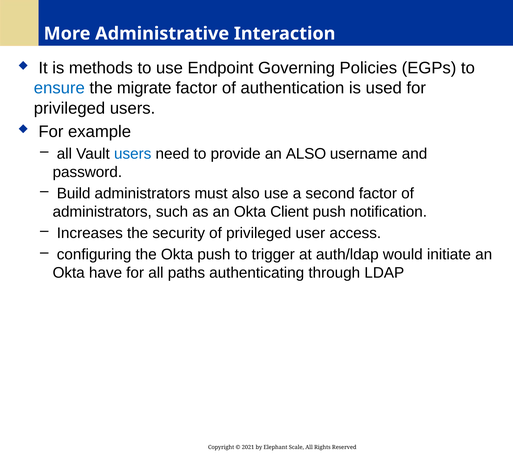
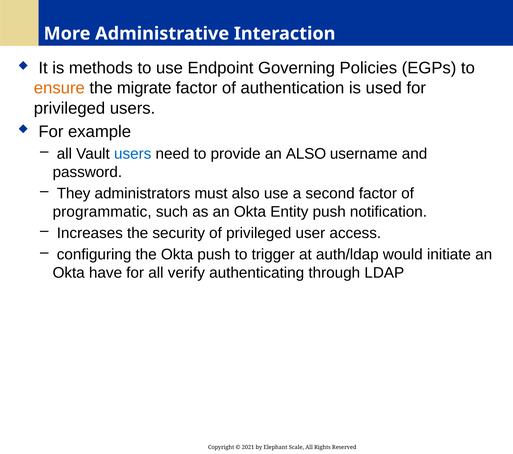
ensure colour: blue -> orange (59, 88)
Build: Build -> They (74, 193)
administrators: administrators -> programmatic (102, 212)
Client: Client -> Entity (289, 212)
paths: paths -> verify (186, 273)
